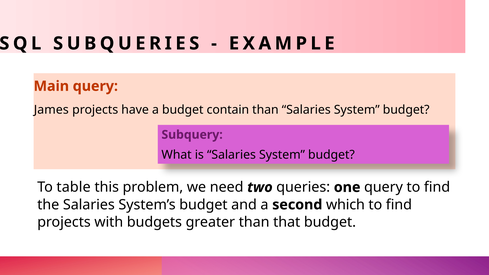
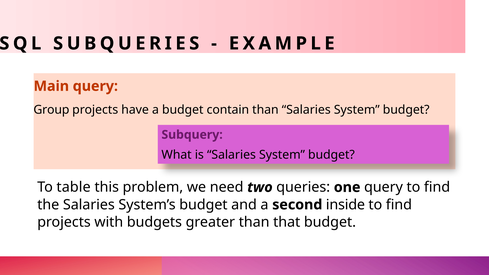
James: James -> Group (51, 110)
which: which -> inside (345, 205)
